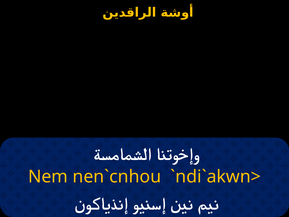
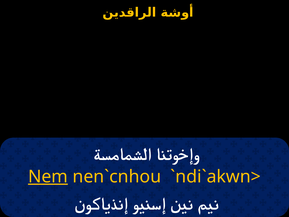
Nem underline: none -> present (48, 176)
